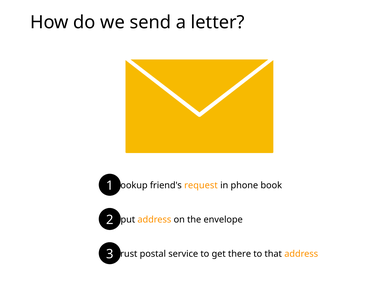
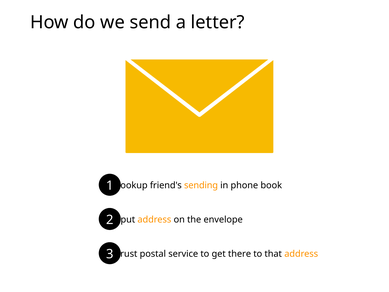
request: request -> sending (201, 185)
